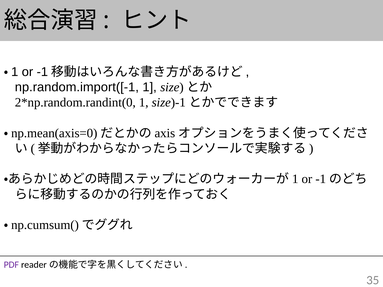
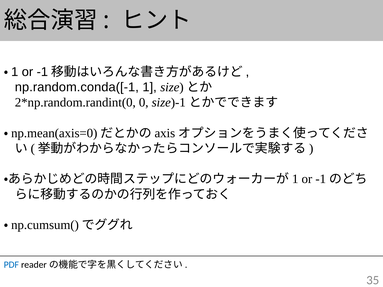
np.random.import([-1: np.random.import([-1 -> np.random.conda([-1 (77, 87)
1: 1 -> 0 (144, 103)
PDF colour: purple -> blue (11, 265)
